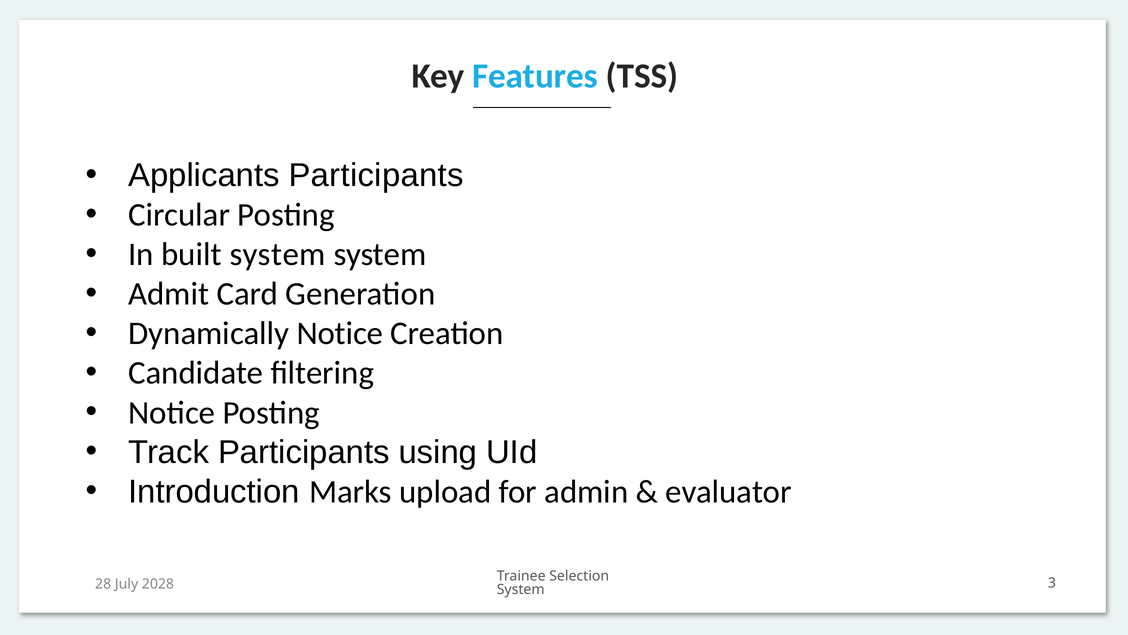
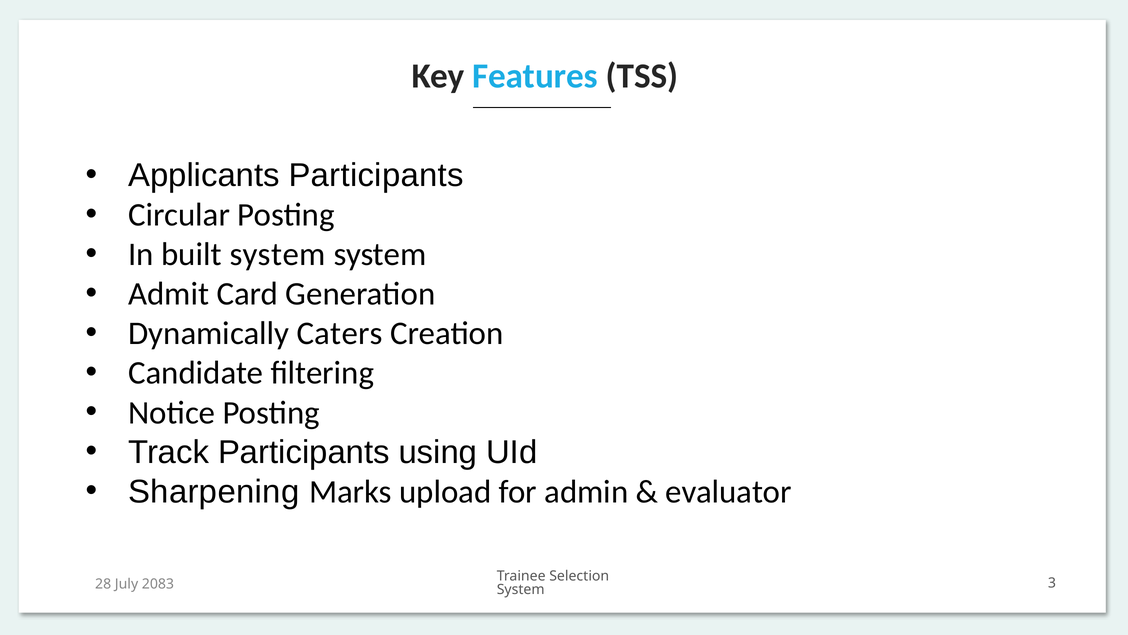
Dynamically Notice: Notice -> Caters (340, 333)
Introduction: Introduction -> Sharpening (214, 491)
2028: 2028 -> 2083 (158, 584)
